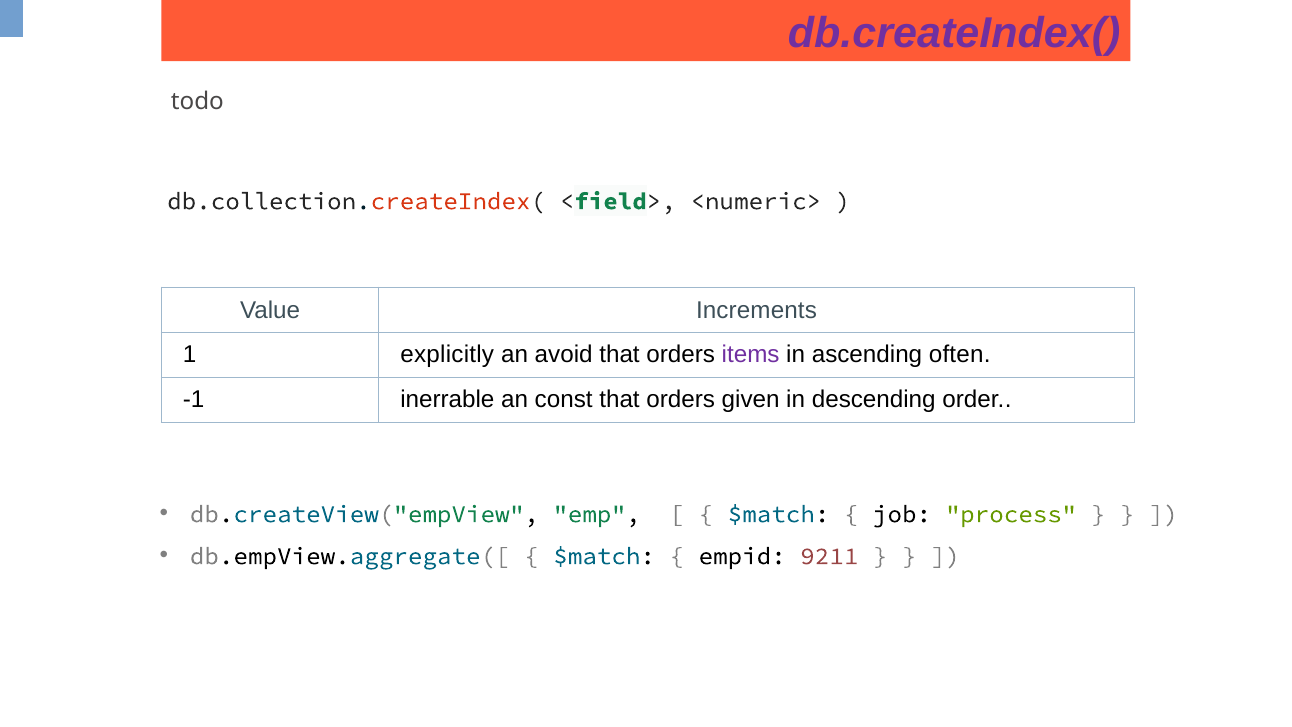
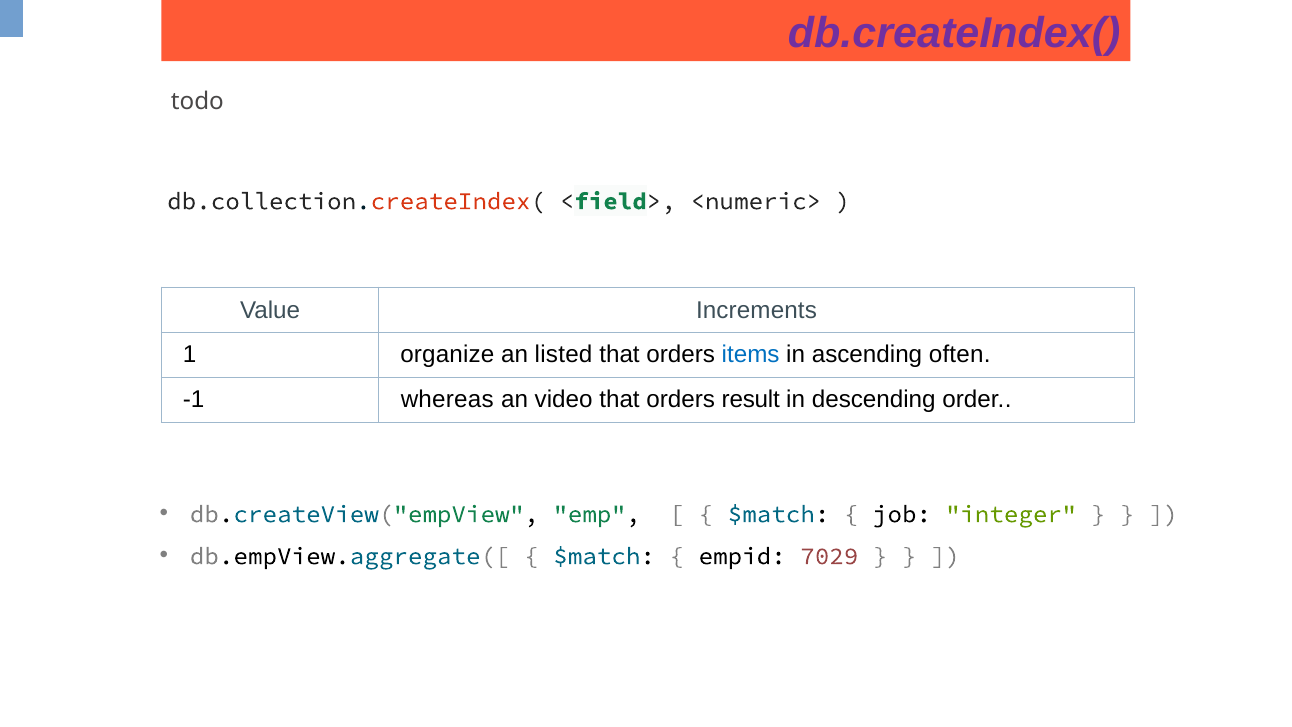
explicitly: explicitly -> organize (447, 354)
avoid: avoid -> listed (564, 354)
items colour: purple -> blue (751, 354)
inerrable: inerrable -> whereas (447, 400)
const: const -> video (564, 400)
given: given -> result (751, 400)
process: process -> integer (1011, 514)
9211: 9211 -> 7029 (829, 556)
